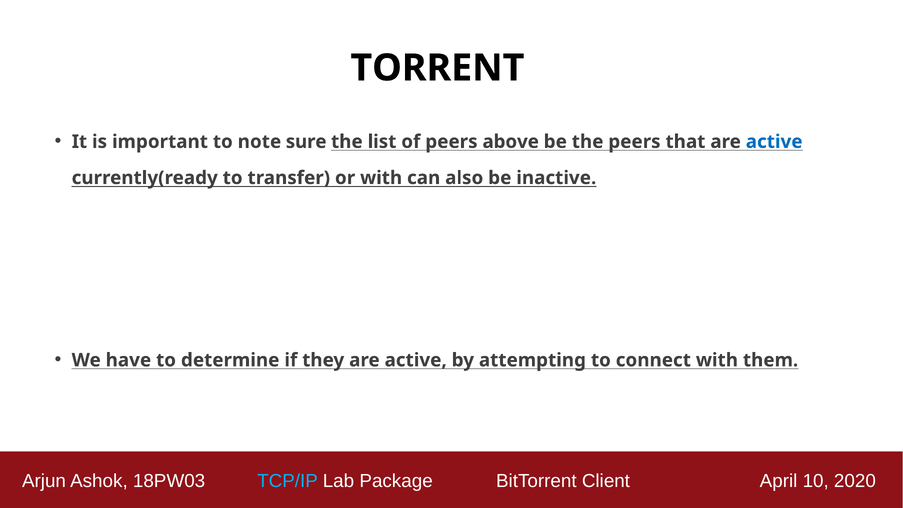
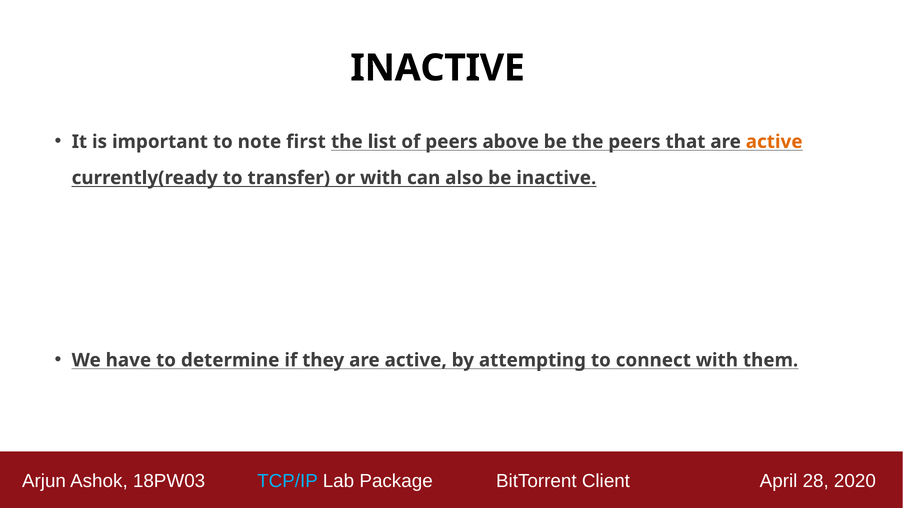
TORRENT: TORRENT -> INACTIVE (438, 68)
sure: sure -> first (306, 142)
active colour: blue -> orange (774, 142)
10: 10 -> 28 (816, 481)
